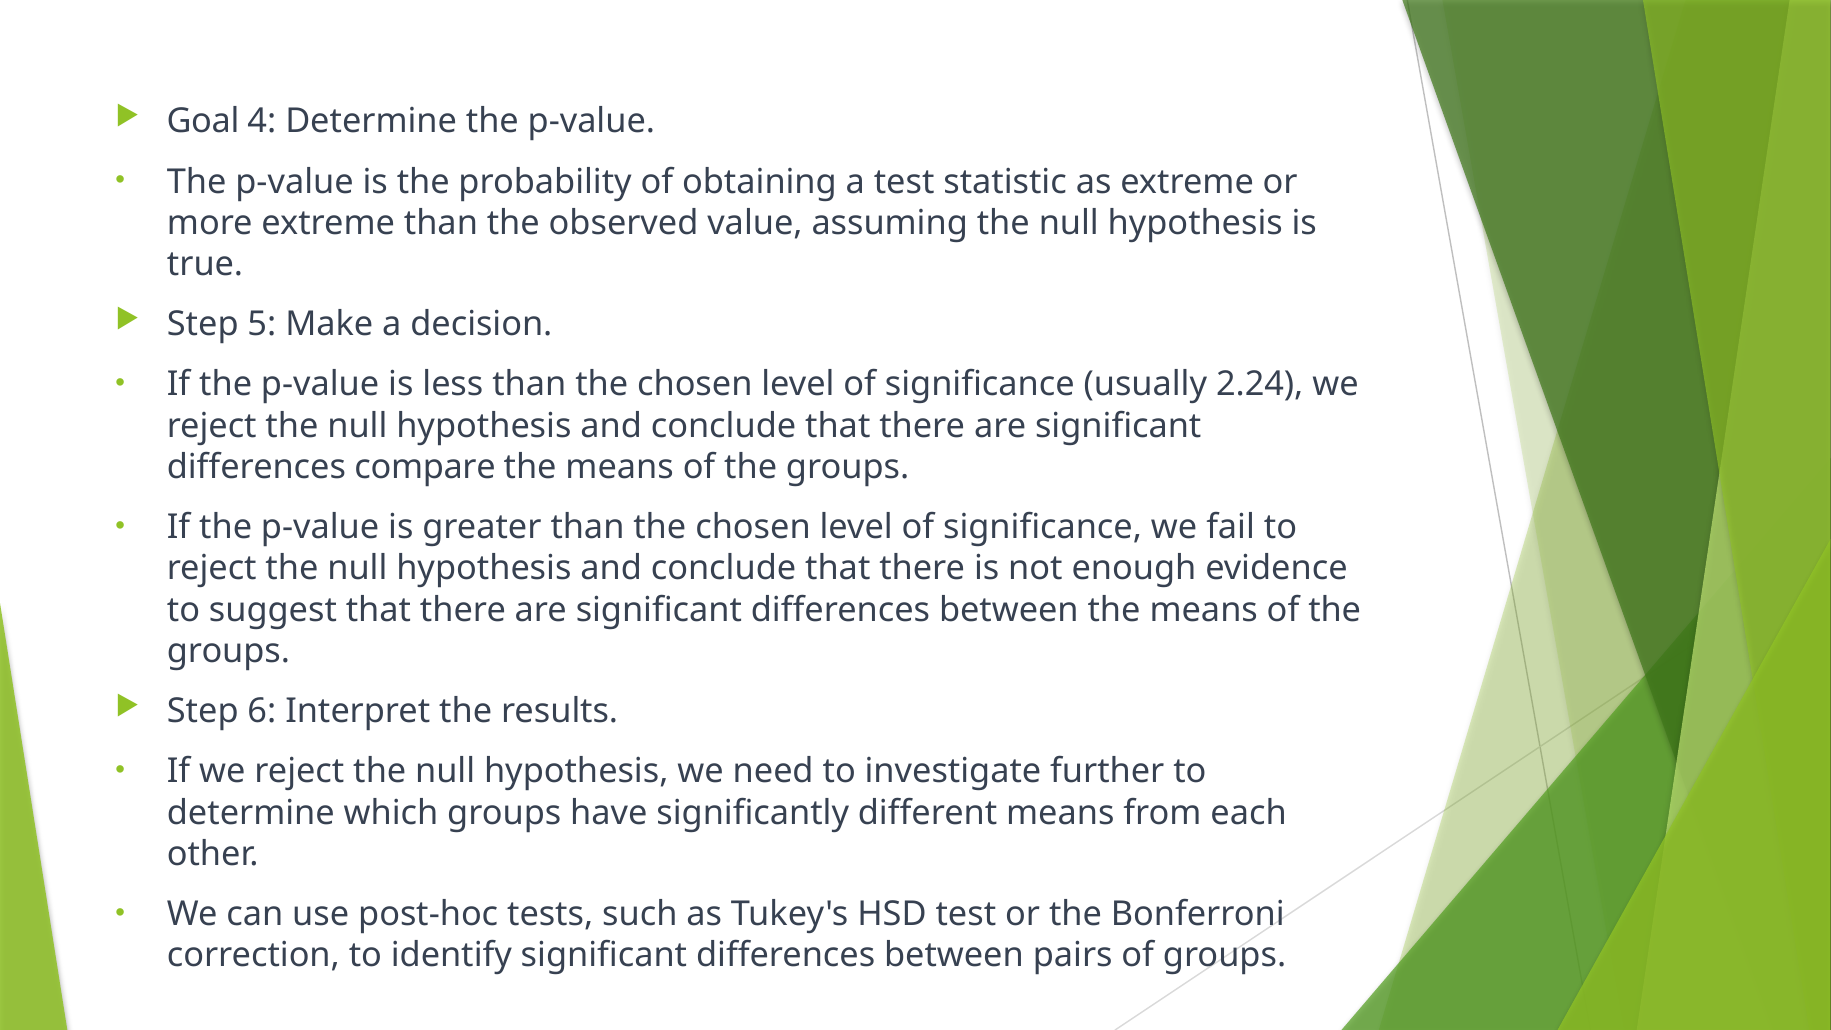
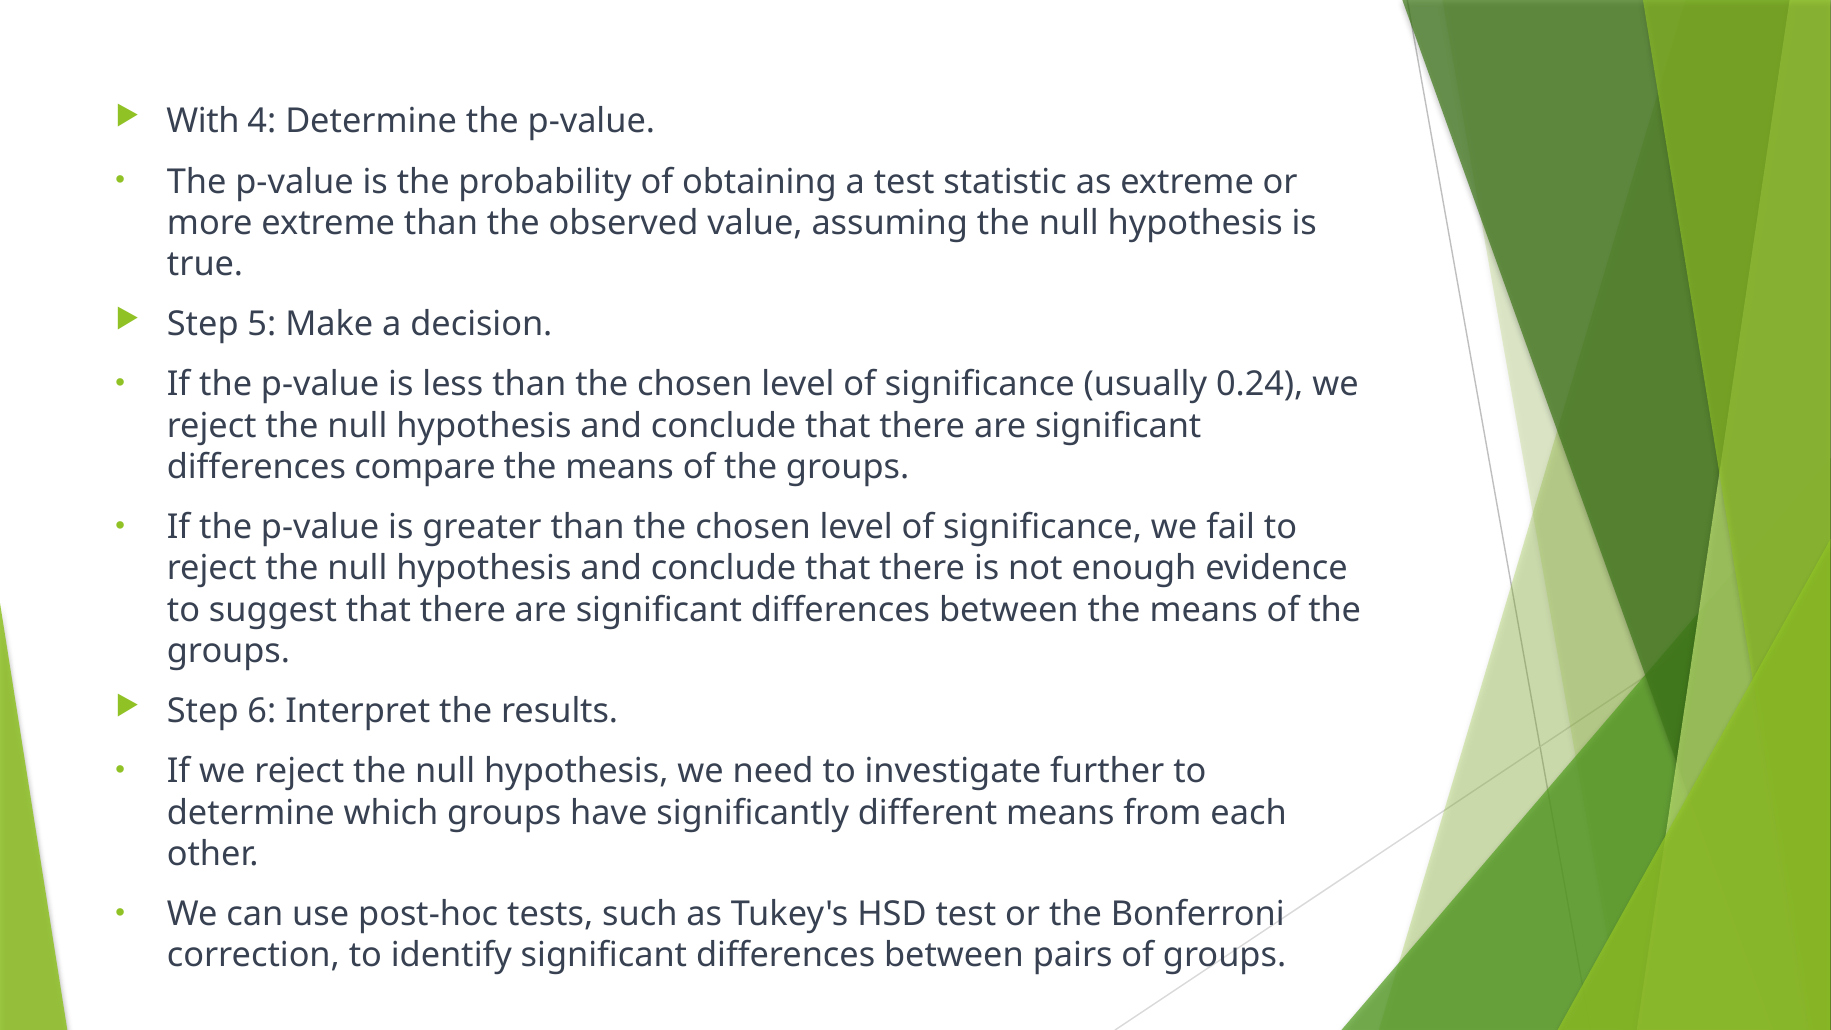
Goal: Goal -> With (203, 121)
2.24: 2.24 -> 0.24 (1260, 385)
